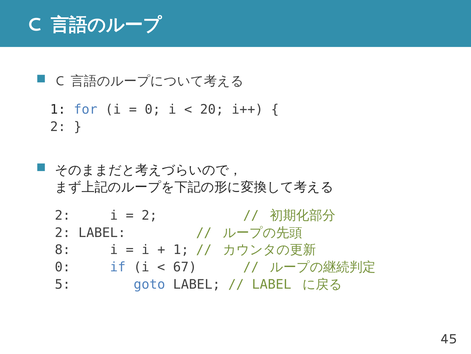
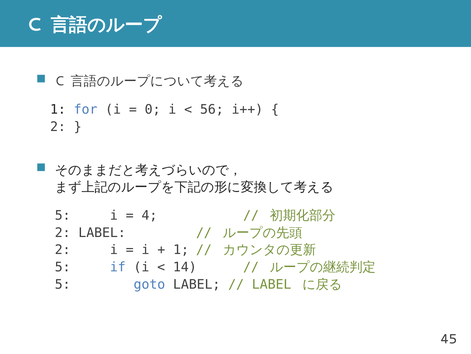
20: 20 -> 56 (212, 109)
2: 2 -> 5 (63, 215)
2: 2 -> 4 (149, 215)
8: 8 -> 2 (63, 249)
0: 0 -> 5 (63, 267)
67: 67 -> 14 (185, 267)
